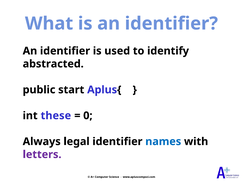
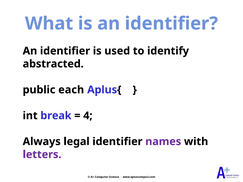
start: start -> each (71, 90)
these: these -> break (56, 116)
0: 0 -> 4 (88, 116)
names colour: blue -> purple (163, 142)
